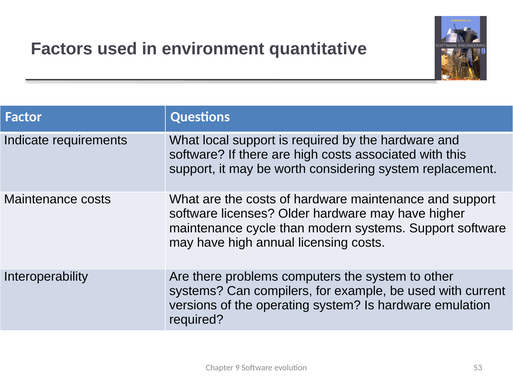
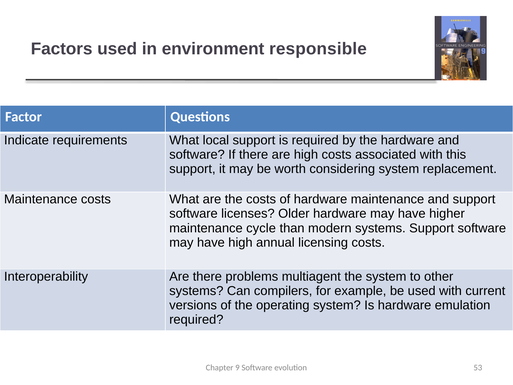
quantitative: quantitative -> responsible (318, 49)
computers: computers -> multiagent (311, 276)
